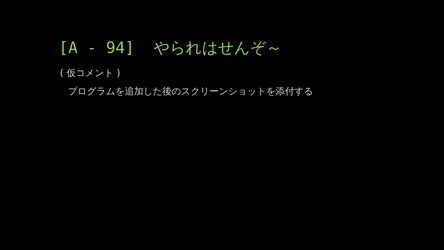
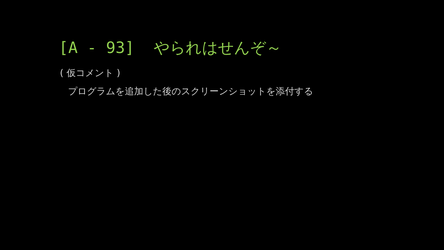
94: 94 -> 93 (120, 48)
